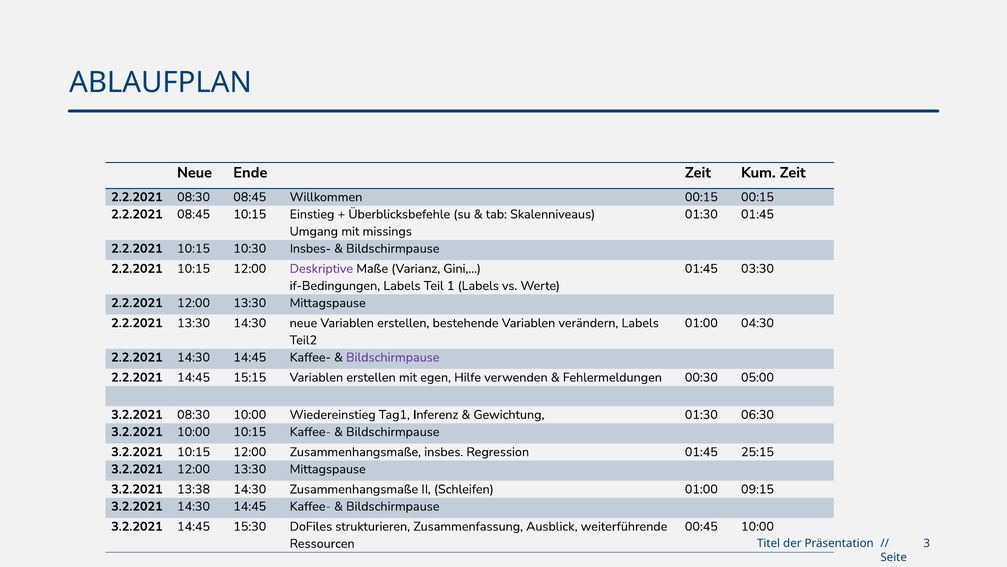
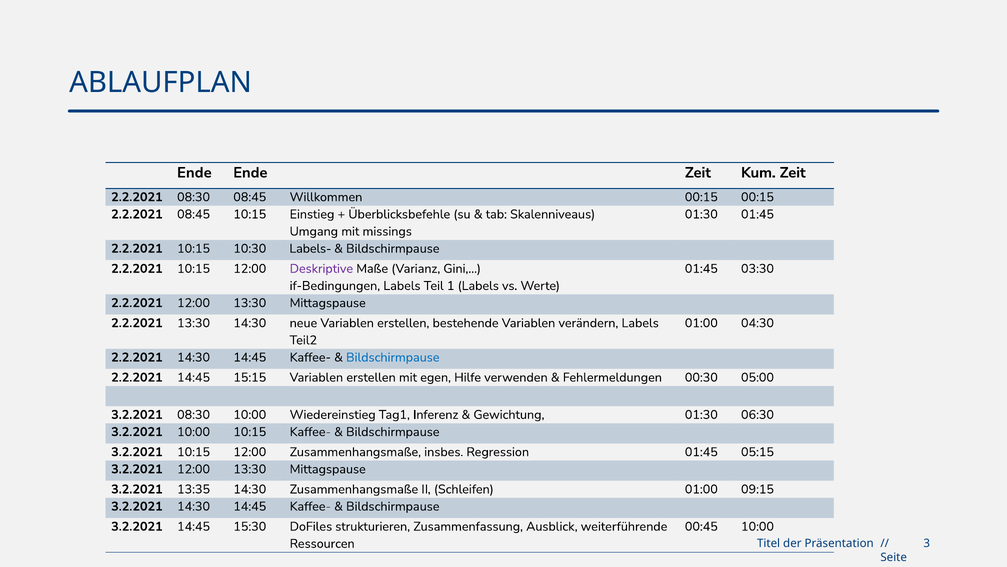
Neue: Neue -> Ende (194, 172)
Insbes-: Insbes- -> Labels- (310, 248)
Bildschirmpause colour: purple -> blue (393, 357)
25:15: 25:15 -> 05:15 (757, 452)
13:38: 13:38 -> 13:35 (194, 489)
